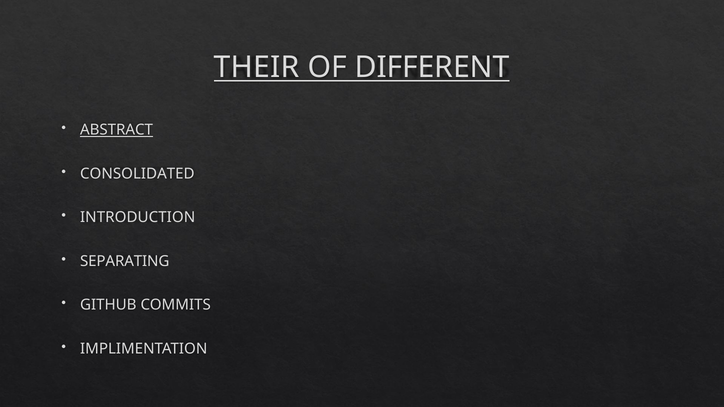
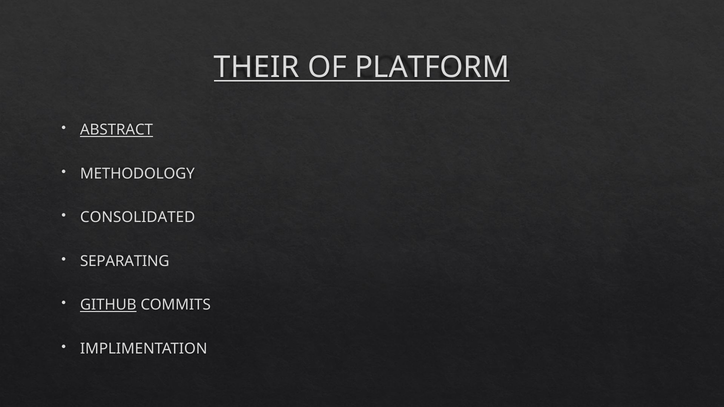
DIFFERENT: DIFFERENT -> PLATFORM (432, 67)
CONSOLIDATED: CONSOLIDATED -> METHODOLOGY (137, 174)
INTRODUCTION: INTRODUCTION -> CONSOLIDATED (138, 218)
GITHUB underline: none -> present (108, 305)
